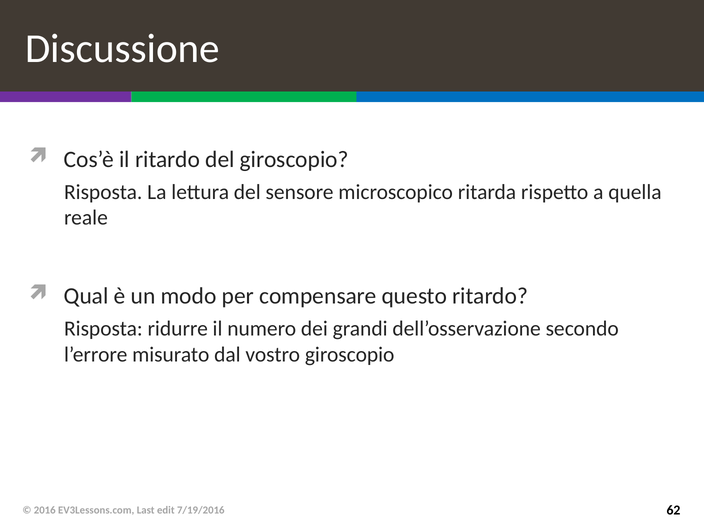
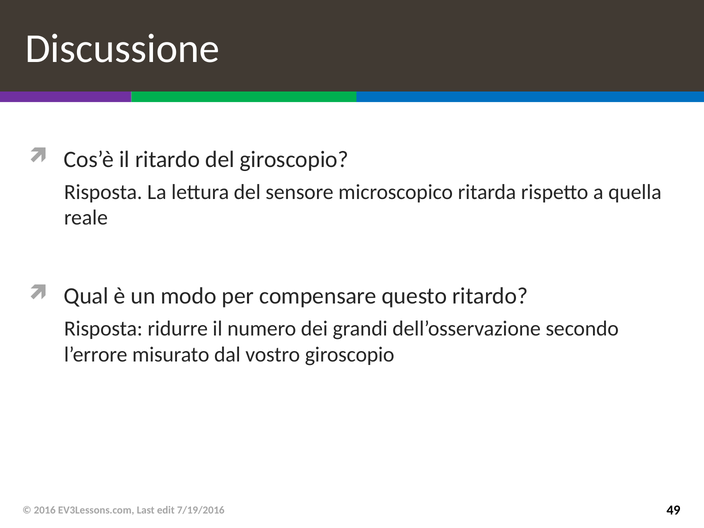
62: 62 -> 49 (673, 510)
